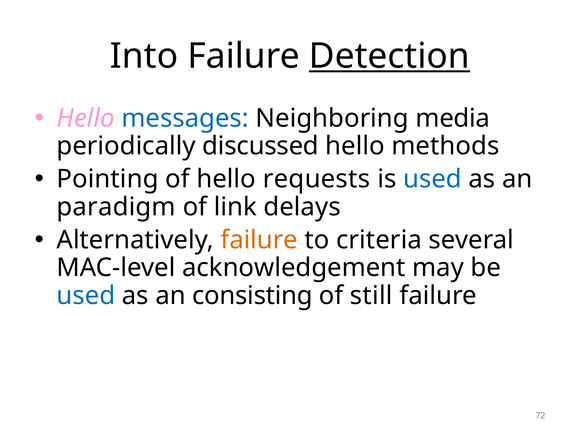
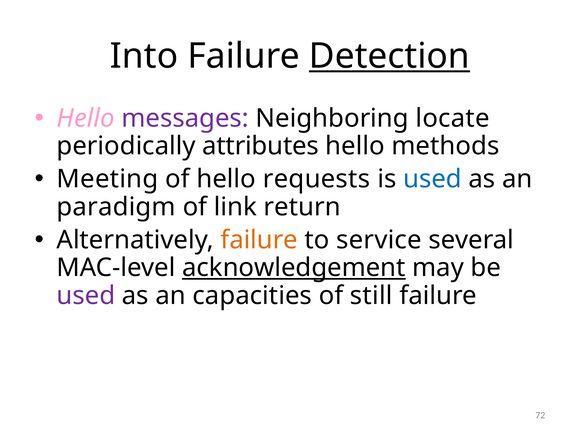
messages colour: blue -> purple (185, 118)
media: media -> locate (453, 118)
discussed: discussed -> attributes (261, 146)
Pointing: Pointing -> Meeting (107, 179)
delays: delays -> return (302, 207)
criteria: criteria -> service (379, 240)
acknowledgement underline: none -> present (294, 268)
used colour: blue -> purple (86, 296)
consisting: consisting -> capacities (252, 296)
